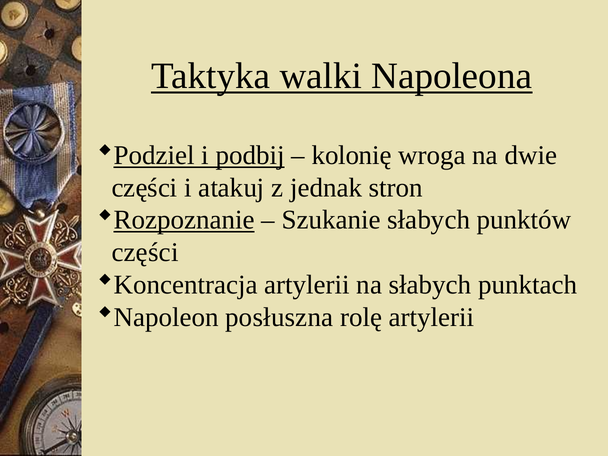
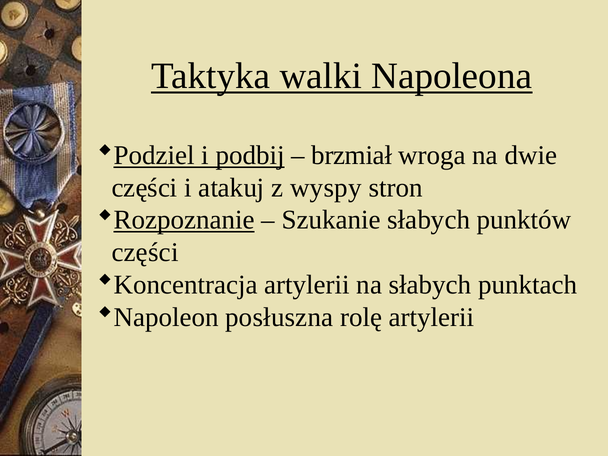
kolonię: kolonię -> brzmiał (352, 155)
jednak: jednak -> wyspy (326, 188)
